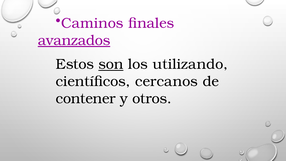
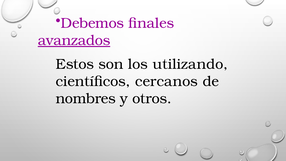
Caminos: Caminos -> Debemos (92, 23)
son underline: present -> none (111, 64)
contener: contener -> nombres (86, 98)
